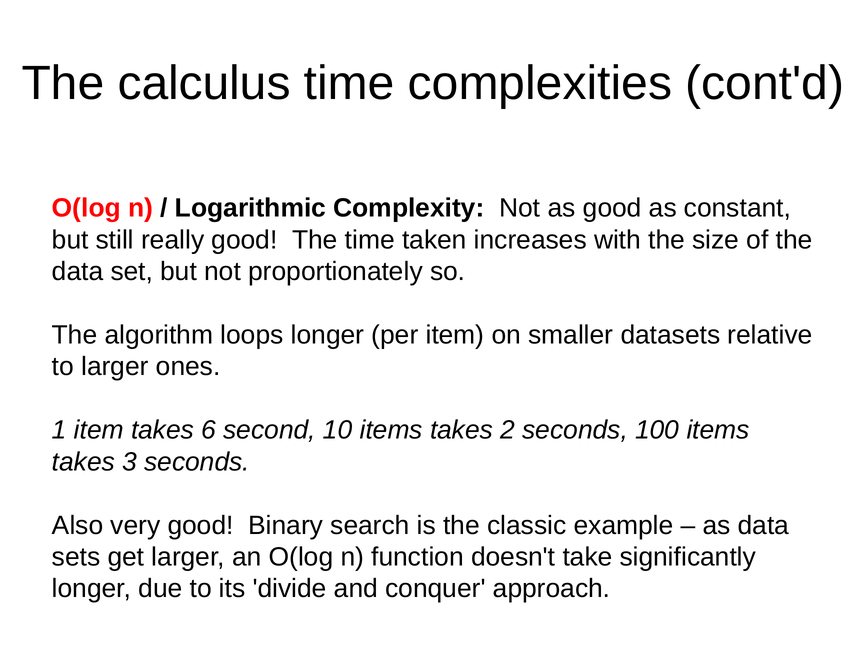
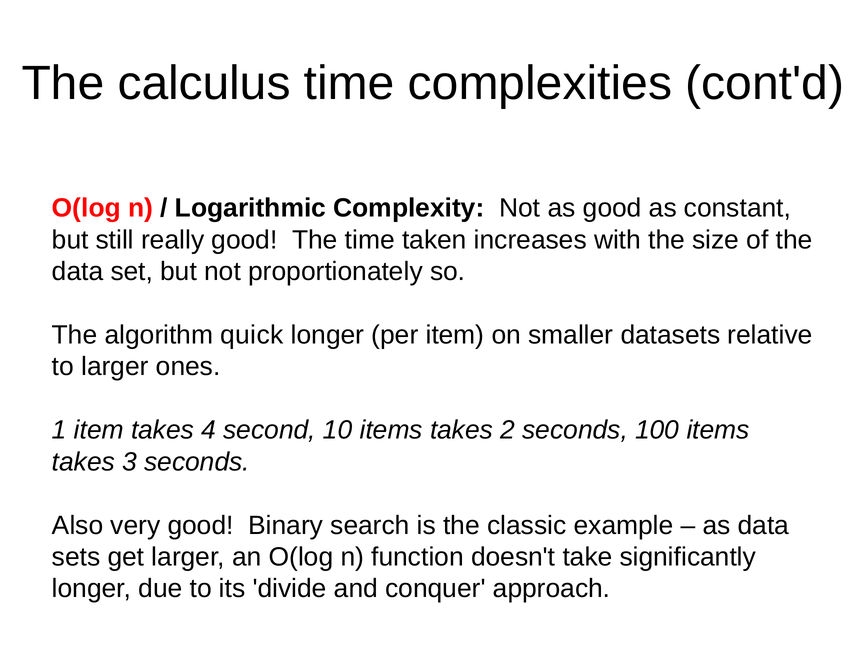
loops: loops -> quick (252, 335)
6: 6 -> 4 (209, 431)
